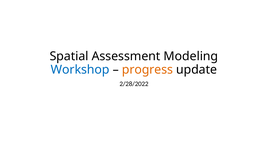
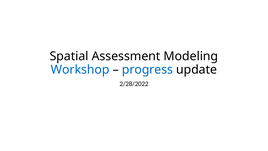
progress colour: orange -> blue (147, 69)
